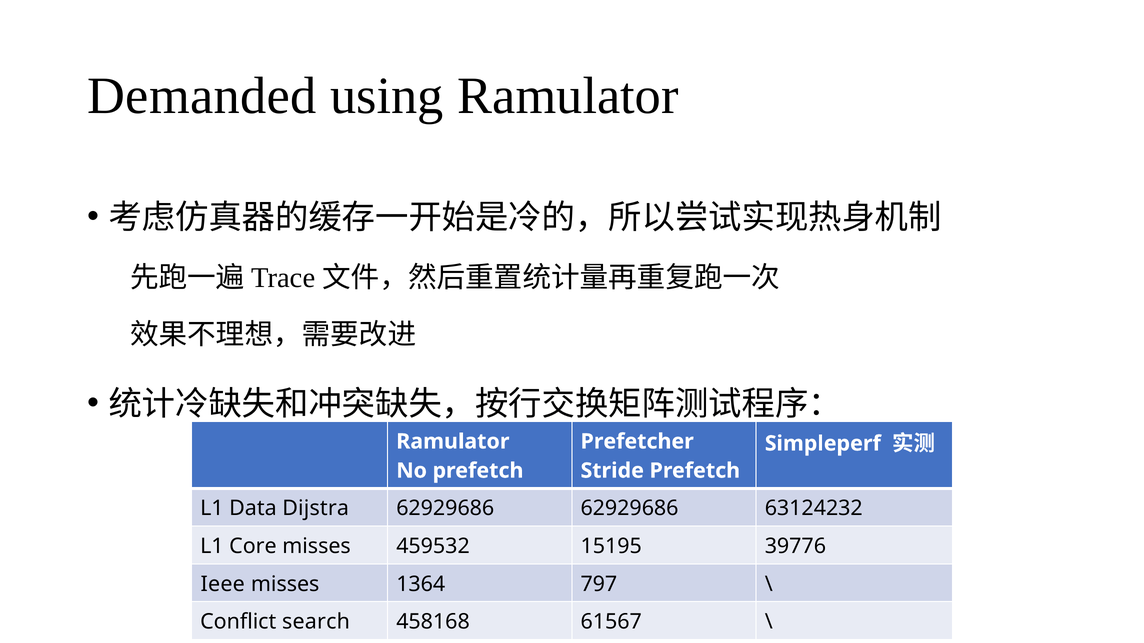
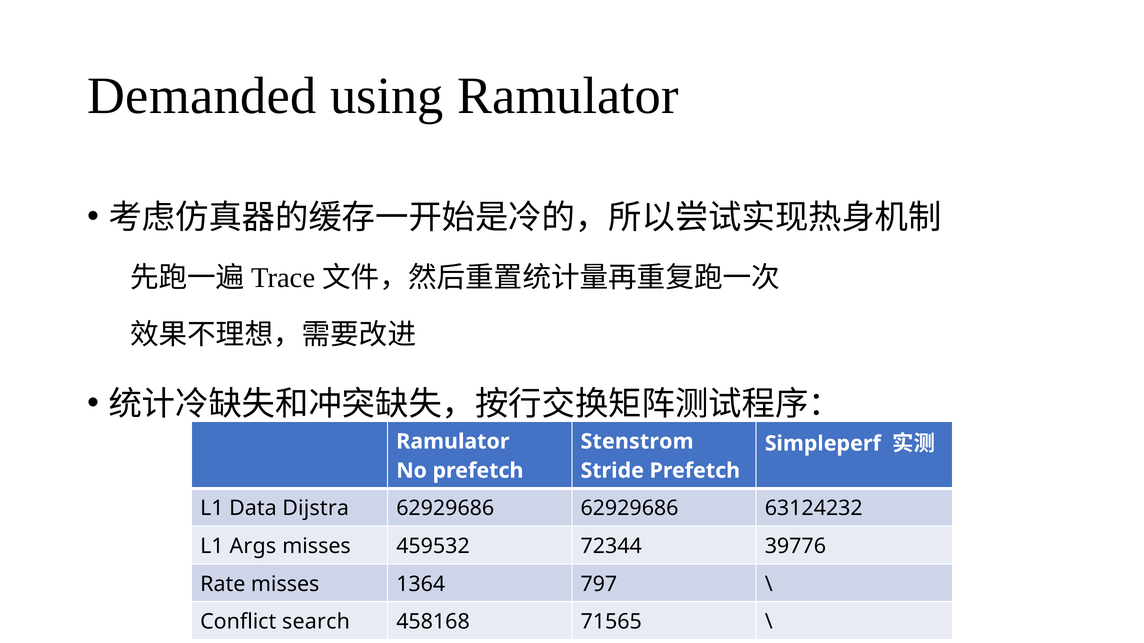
Prefetcher: Prefetcher -> Stenstrom (637, 442)
Core: Core -> Args (253, 547)
15195: 15195 -> 72344 (611, 547)
Ieee: Ieee -> Rate (223, 584)
61567: 61567 -> 71565 (611, 622)
